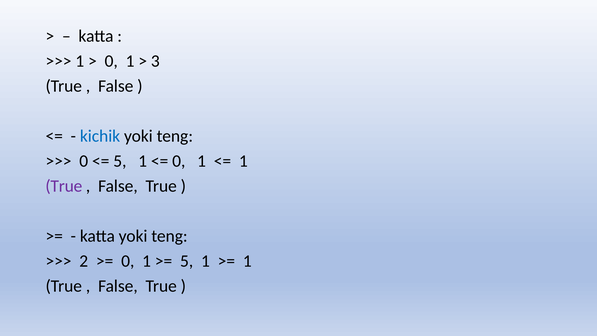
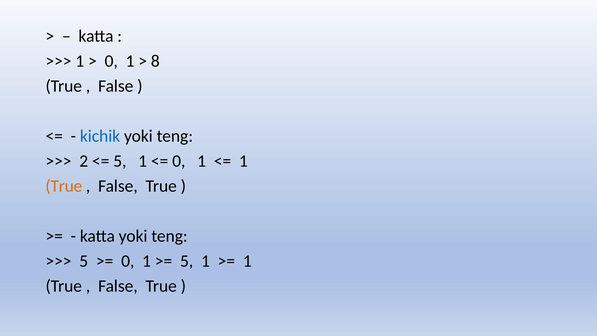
3: 3 -> 8 (155, 61)
0: 0 -> 2 (84, 161)
True colour: purple -> orange (64, 186)
2: 2 -> 5 (84, 261)
